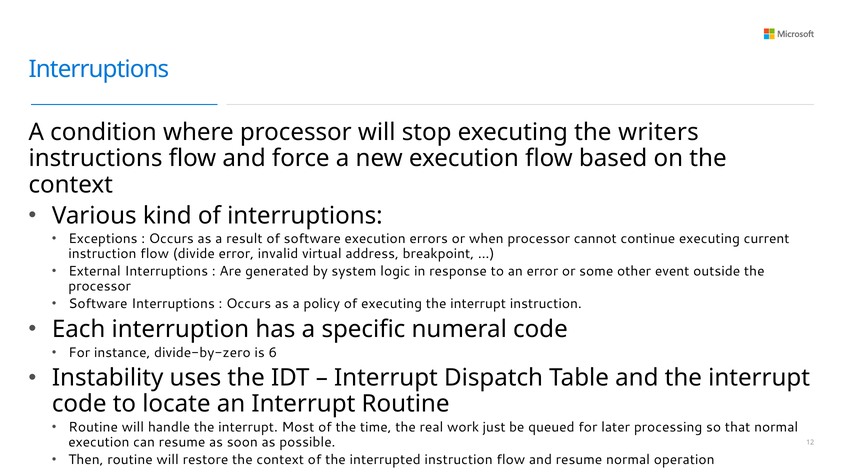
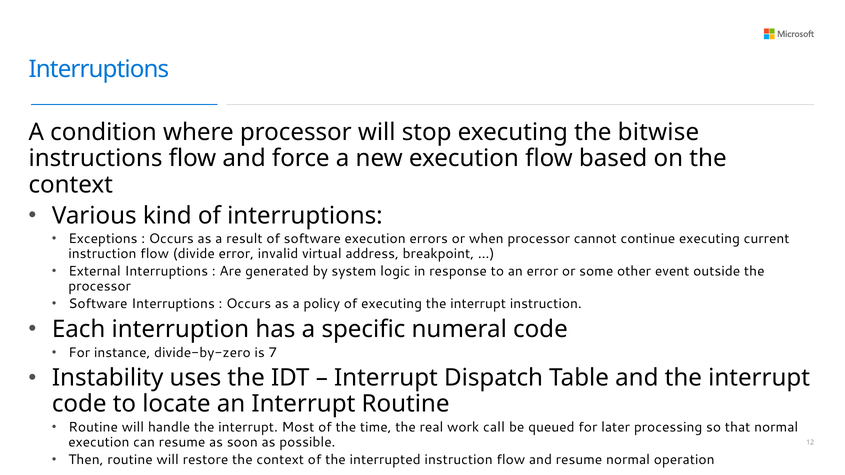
writers: writers -> bitwise (658, 133)
6: 6 -> 7 (273, 353)
just: just -> call (494, 427)
